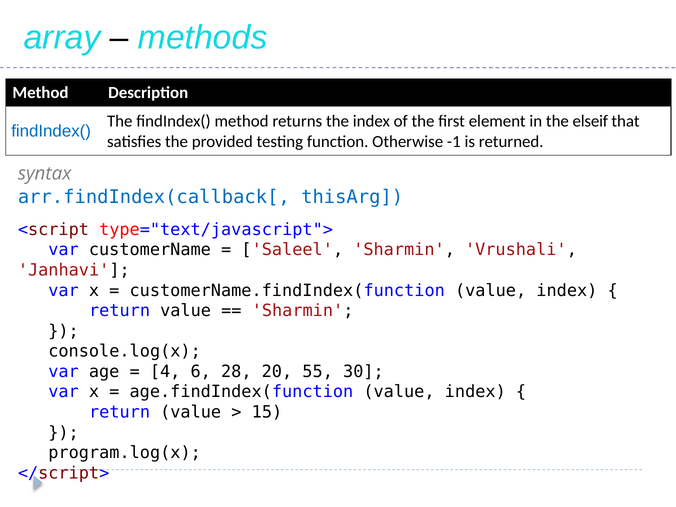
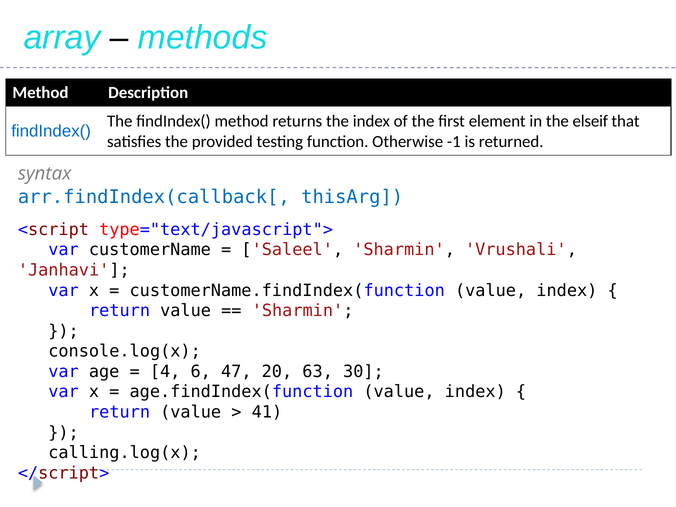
28: 28 -> 47 (236, 372)
55: 55 -> 63 (318, 372)
15: 15 -> 41 (267, 412)
program.log(x: program.log(x -> calling.log(x (125, 453)
